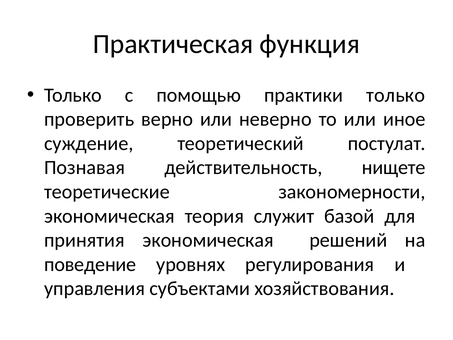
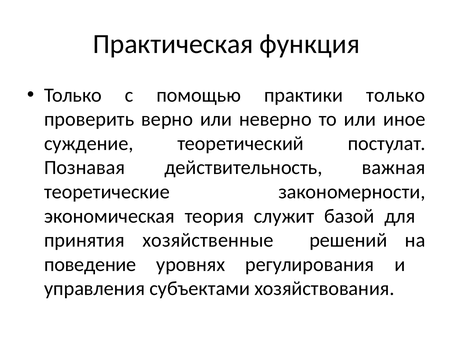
нищете: нищете -> важная (394, 168)
принятия экономическая: экономическая -> хозяйственные (208, 240)
